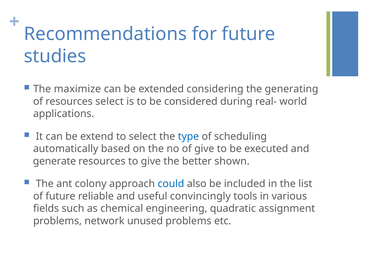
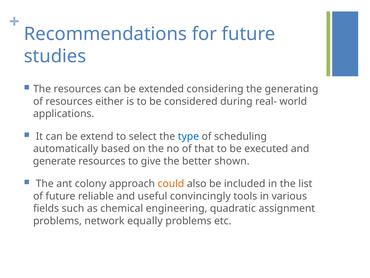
The maximize: maximize -> resources (77, 89)
resources select: select -> either (110, 101)
of give: give -> that (204, 149)
could colour: blue -> orange (171, 183)
unused: unused -> equally (145, 221)
